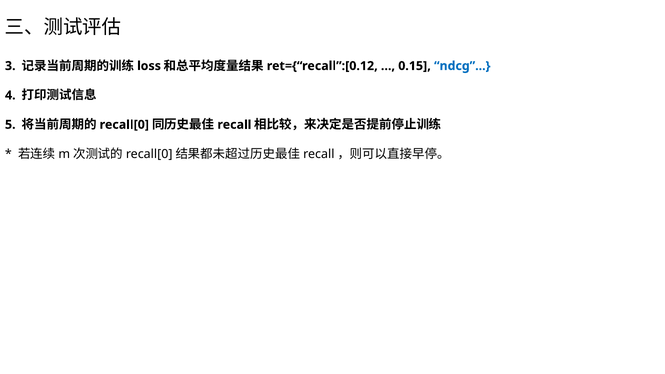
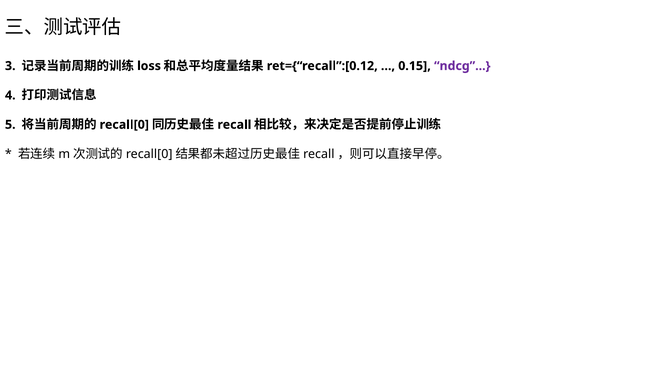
ndcg colour: blue -> purple (462, 66)
